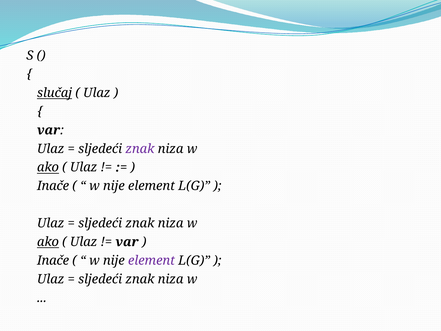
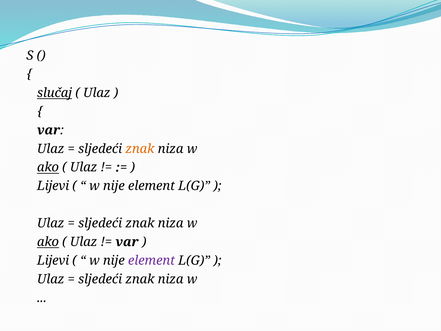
znak colour: purple -> orange (140, 149)
Inače: Inače -> Lijevi (53, 186)
Inače: Inače -> Lijevi (53, 260)
